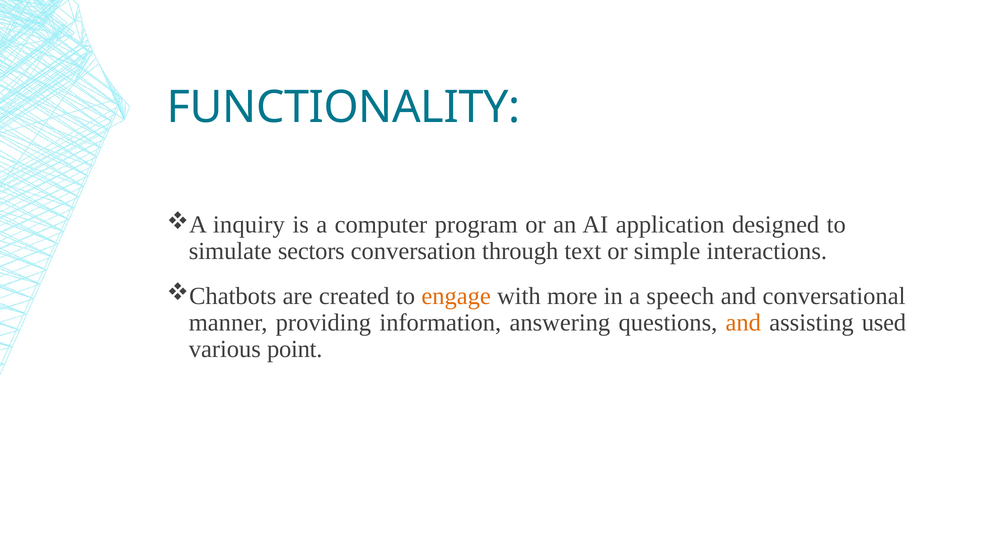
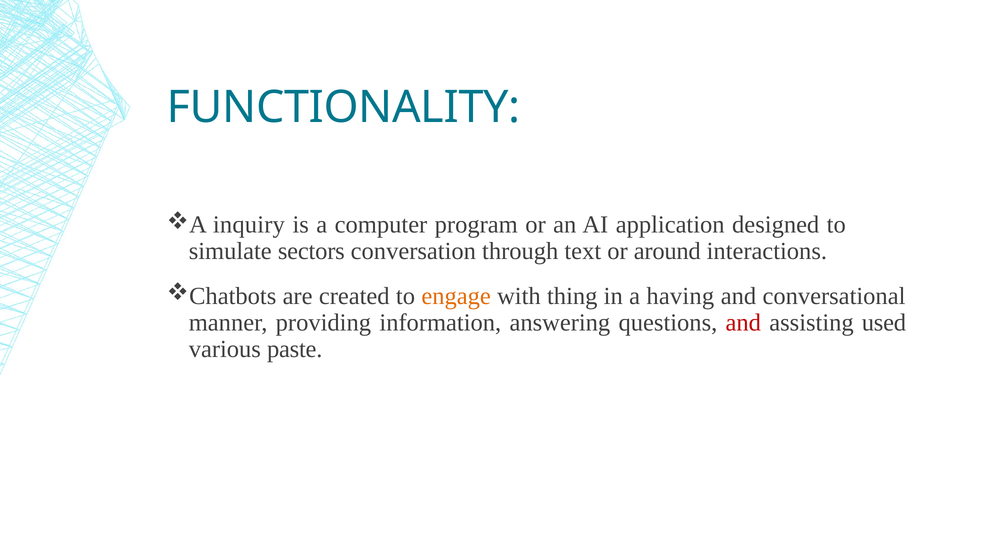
simple: simple -> around (667, 251)
more: more -> thing (572, 296)
speech: speech -> having (680, 296)
and colour: orange -> red (743, 322)
point: point -> paste (295, 349)
